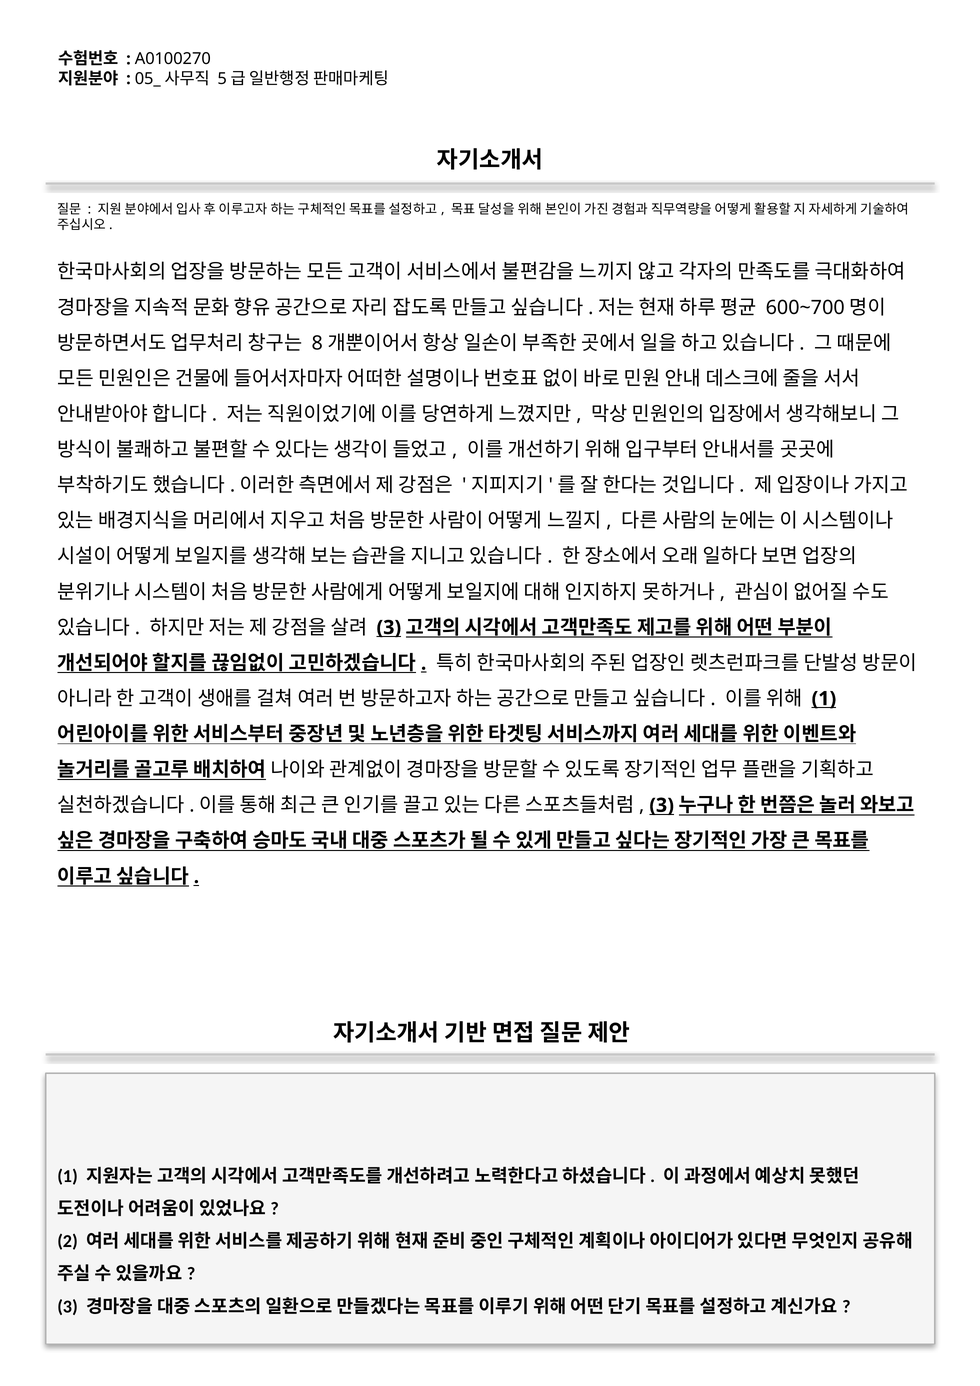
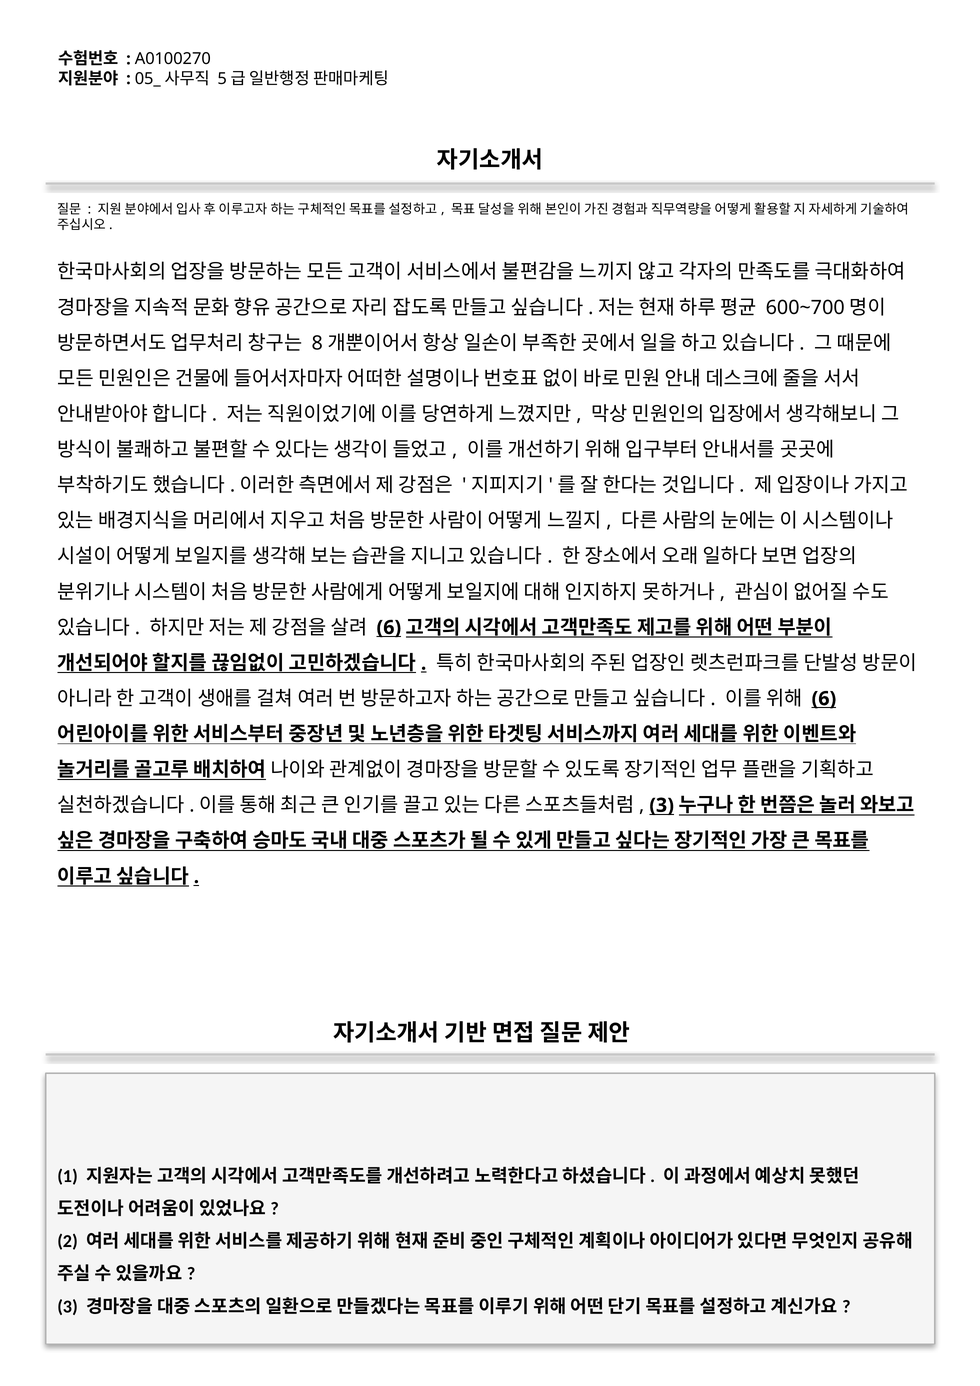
3: 3 -> 6 (389, 628)
1: 1 -> 6 (824, 699)
